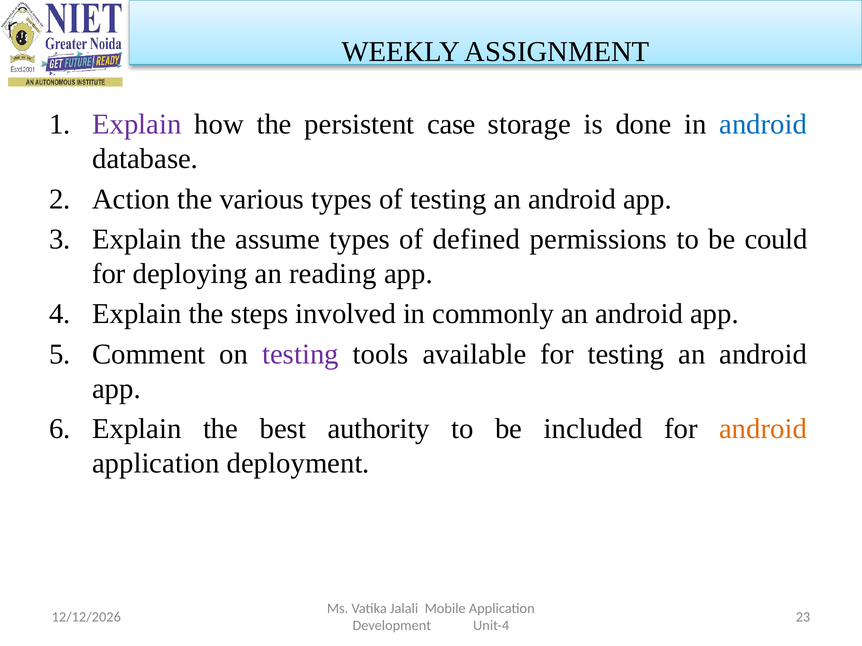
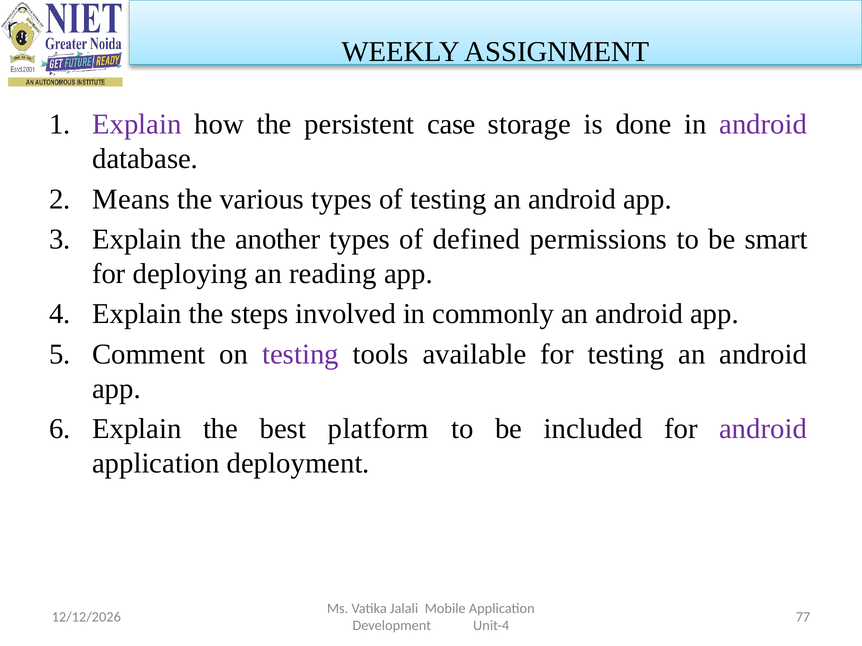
android colour: blue -> purple (763, 125)
Action: Action -> Means (131, 199)
assume: assume -> another (278, 240)
could: could -> smart (776, 240)
authority: authority -> platform (378, 429)
android colour: orange -> purple (763, 429)
23: 23 -> 77 (803, 617)
